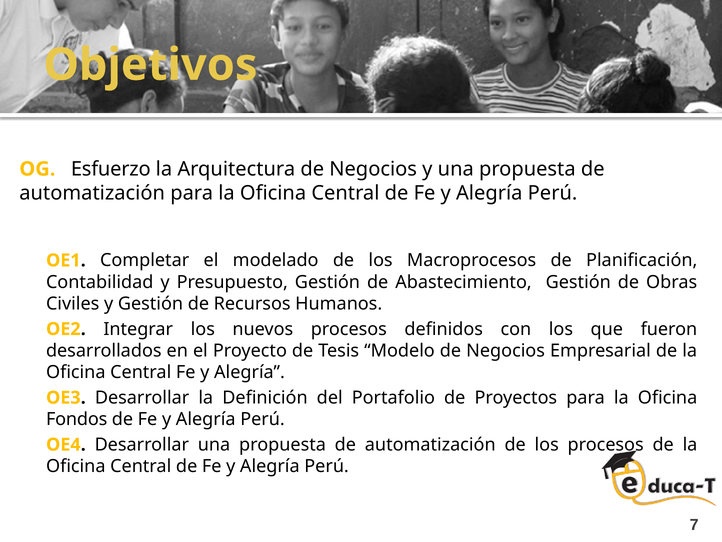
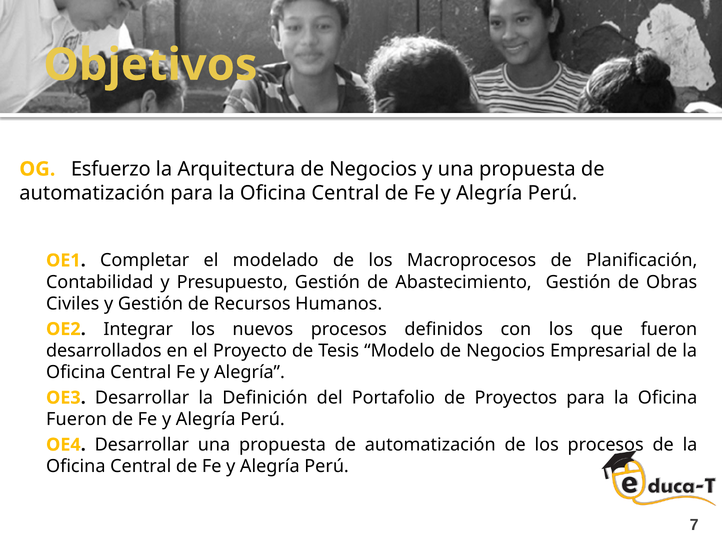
Fondos: Fondos -> Fueron (77, 419)
